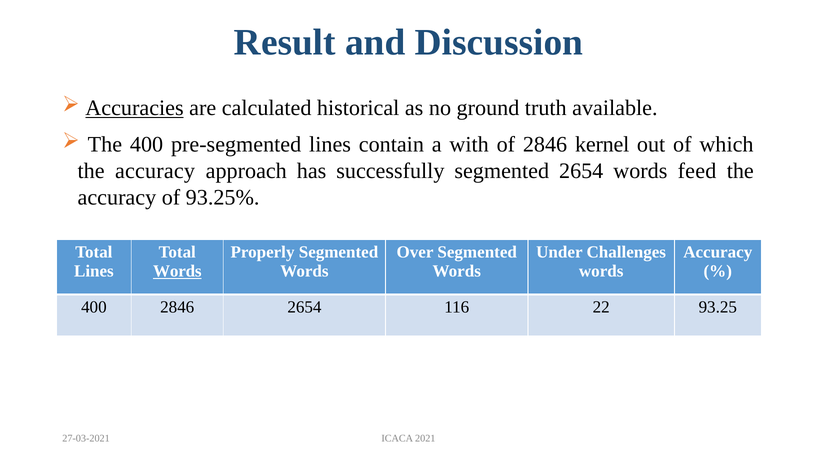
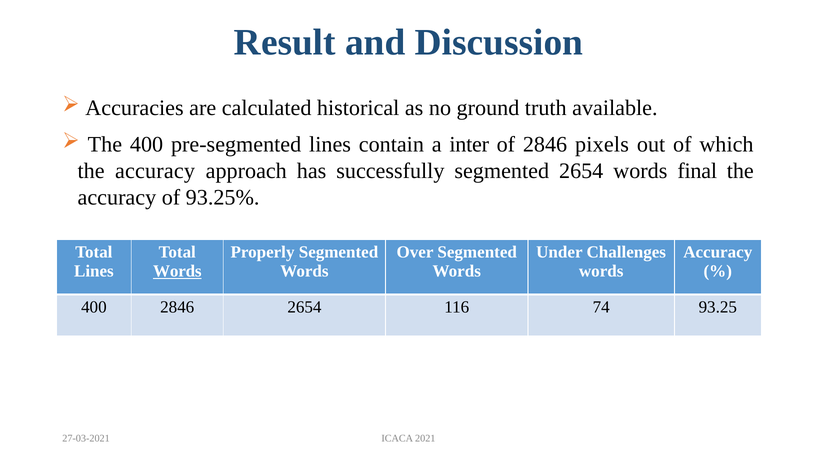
Accuracies underline: present -> none (134, 108)
with: with -> inter (469, 145)
kernel: kernel -> pixels (602, 145)
feed: feed -> final (697, 171)
22: 22 -> 74 (601, 308)
